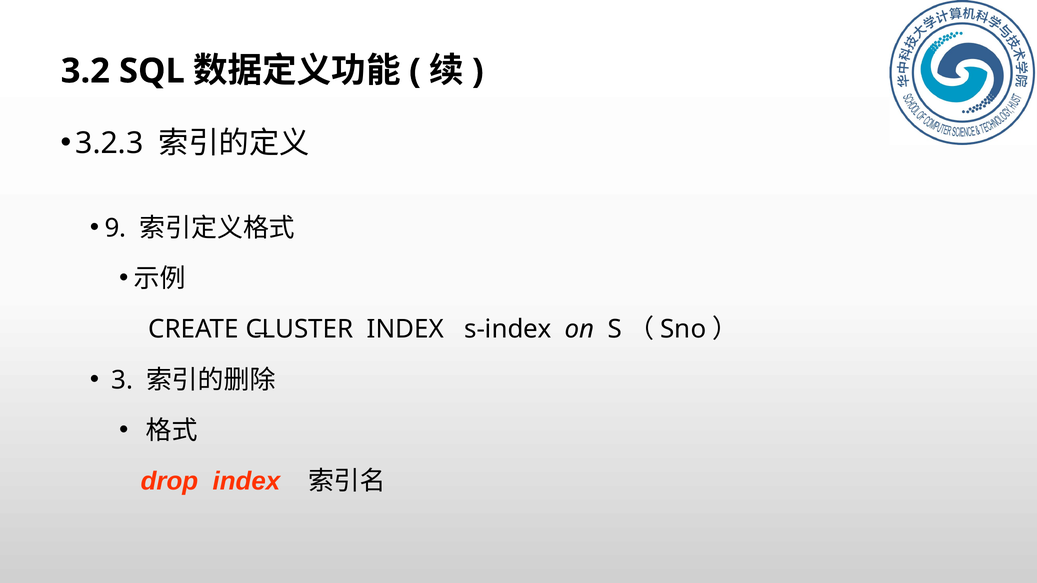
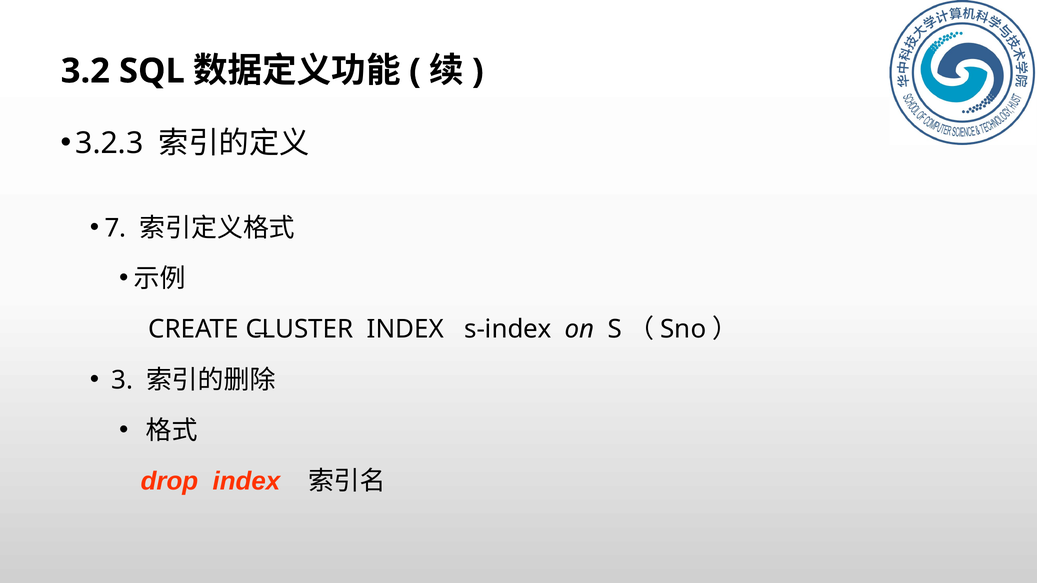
9: 9 -> 7 (115, 228)
